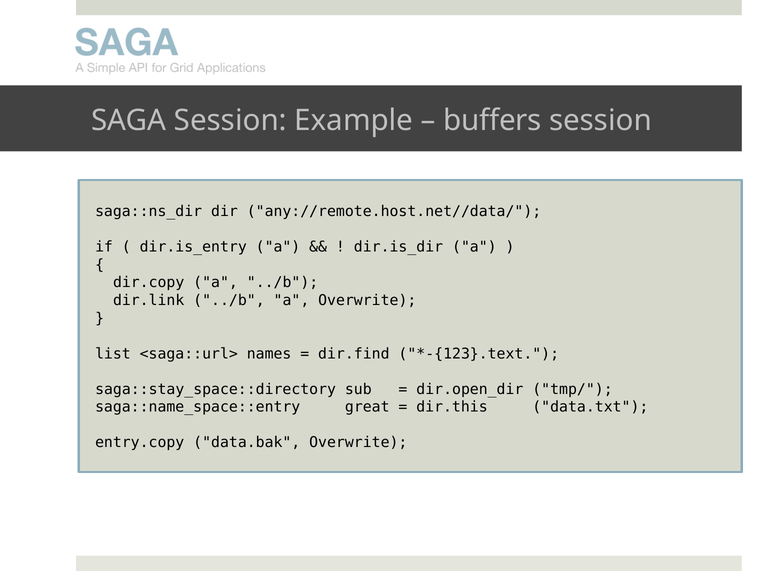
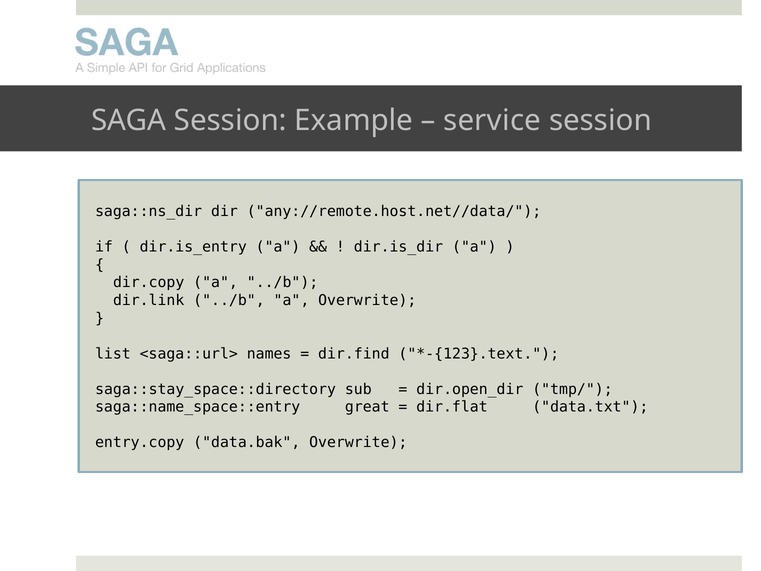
buffers: buffers -> service (492, 120)
dir.this: dir.this -> dir.flat (452, 407)
